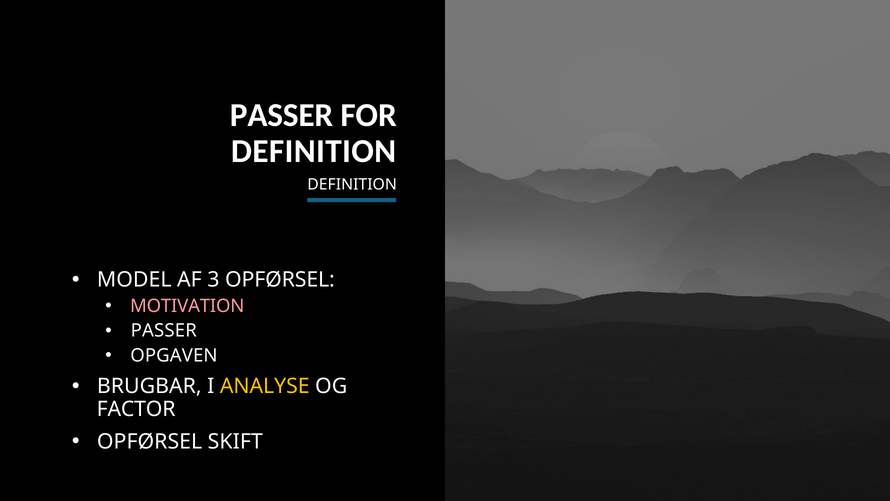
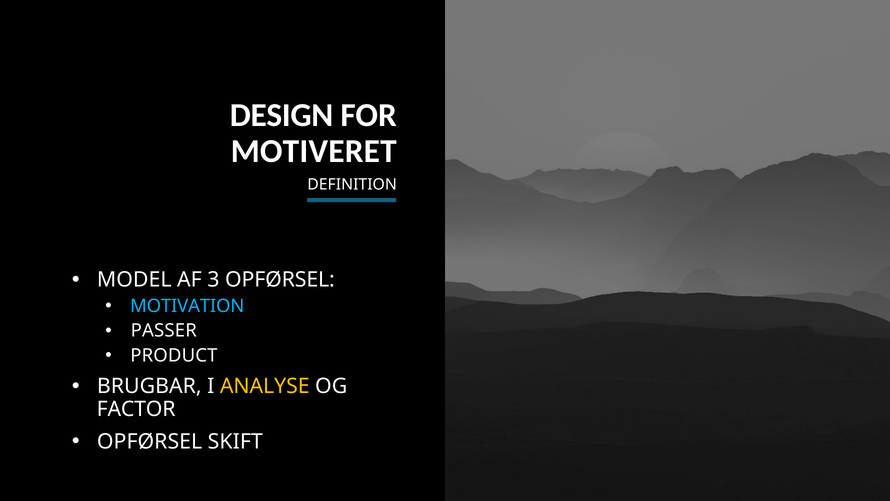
PASSER: PASSER -> DESIGN (282, 115)
DEFINITION: DEFINITION -> MOTIVERET (314, 151)
MOTIVATION colour: pink -> light blue (187, 306)
OPGAVEN: OPGAVEN -> PRODUCT (174, 355)
